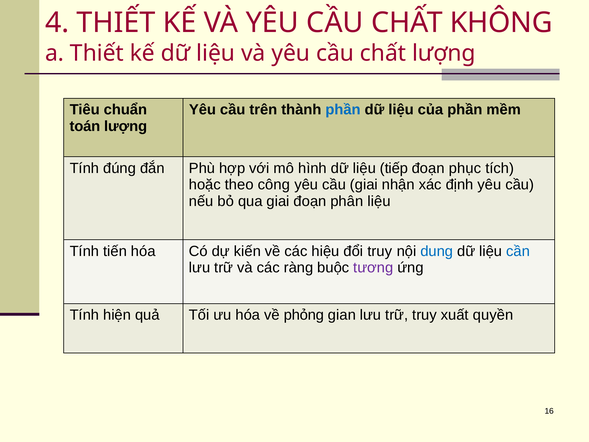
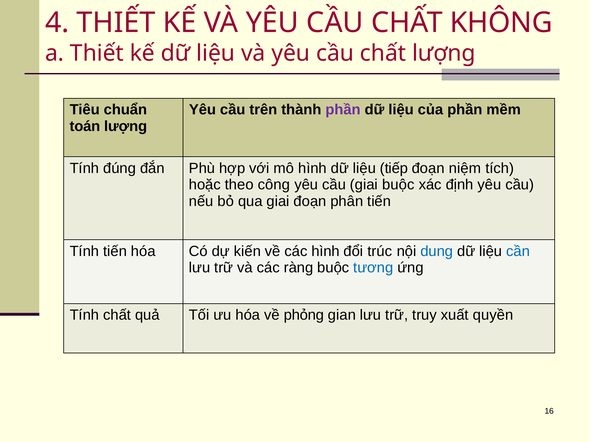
phần colour: blue -> purple (343, 110)
phục: phục -> niệm (465, 168)
giai nhận: nhận -> buộc (398, 185)
phân liệu: liệu -> tiến (379, 201)
các hiệu: hiệu -> hình (326, 251)
đổi truy: truy -> trúc (380, 251)
tương colour: purple -> blue (373, 268)
Tính hiện: hiện -> chất (117, 315)
